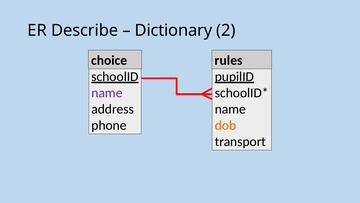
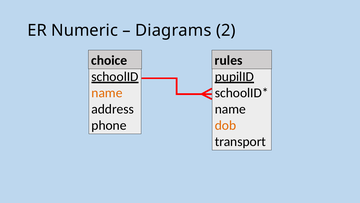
Describe: Describe -> Numeric (85, 30)
Dictionary: Dictionary -> Diagrams (173, 30)
name colour: purple -> orange (107, 93)
